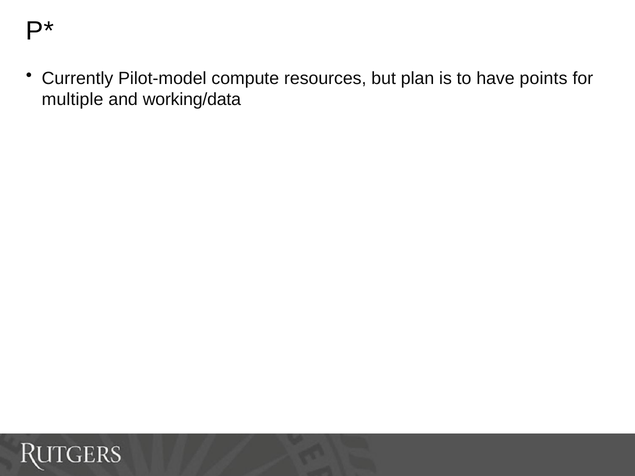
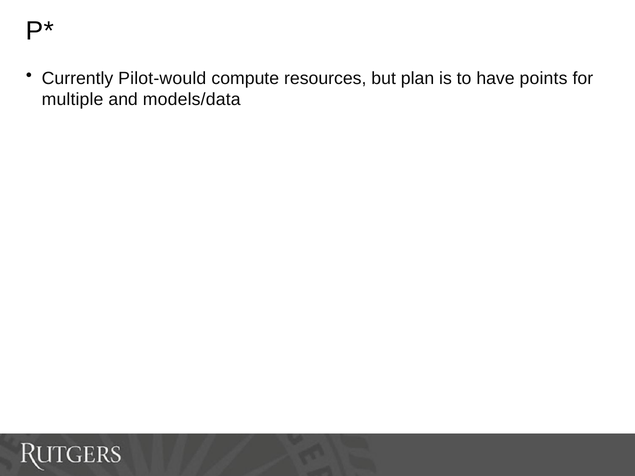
Pilot-model: Pilot-model -> Pilot-would (162, 78)
working/data: working/data -> models/data (192, 100)
